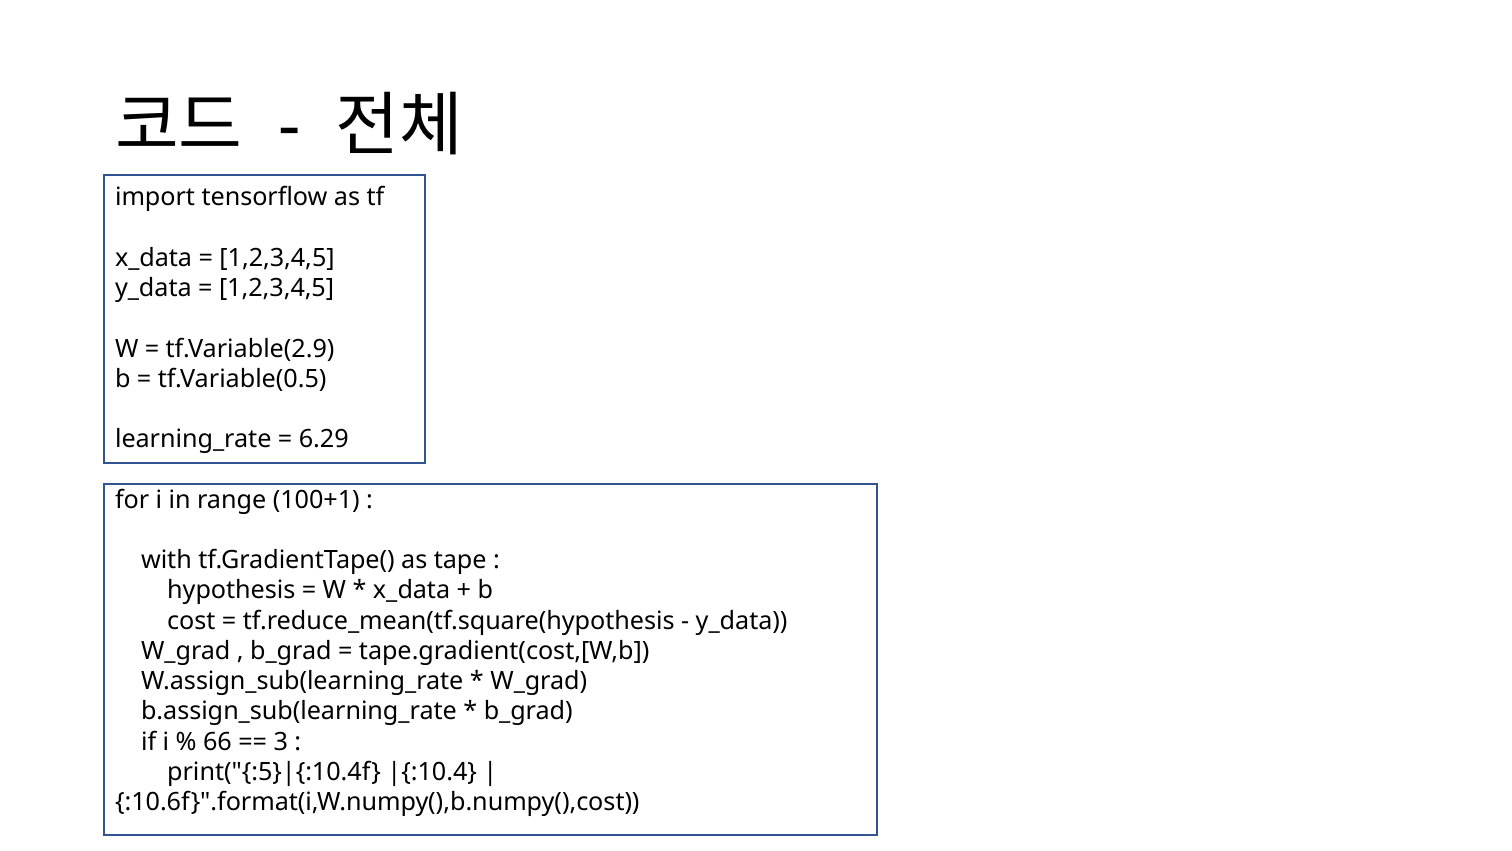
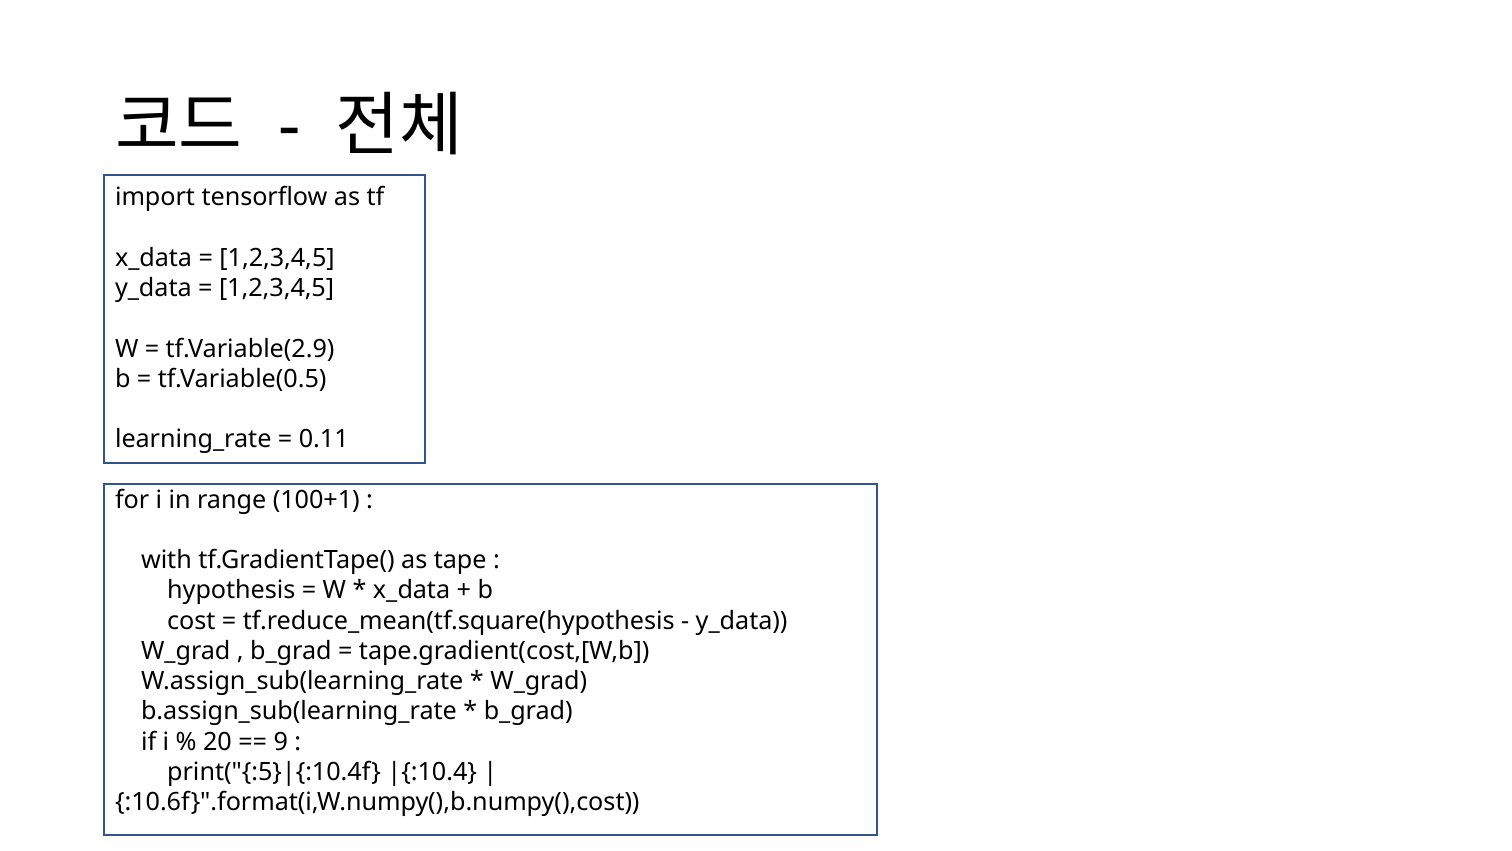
6.29: 6.29 -> 0.11 (324, 439)
66: 66 -> 20 (217, 741)
3: 3 -> 9 (281, 741)
